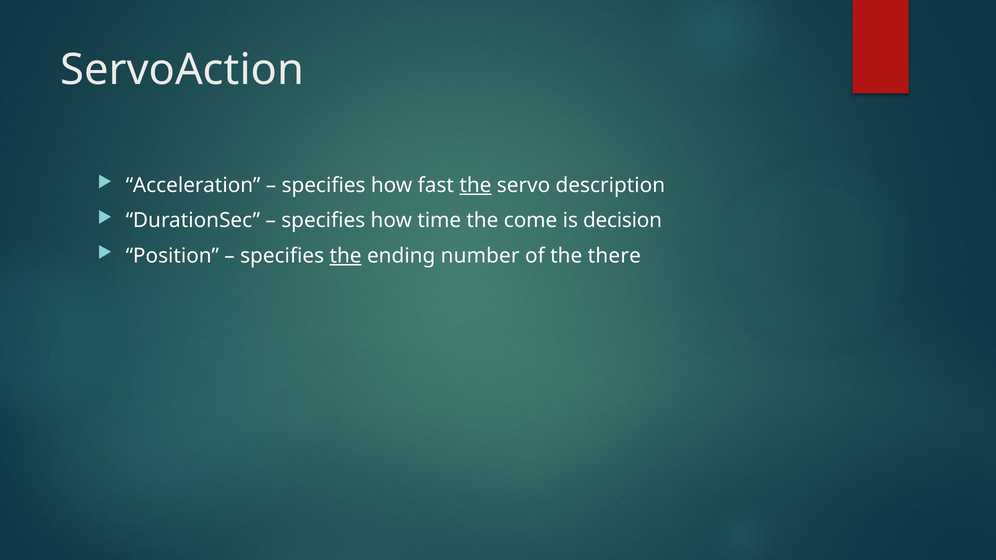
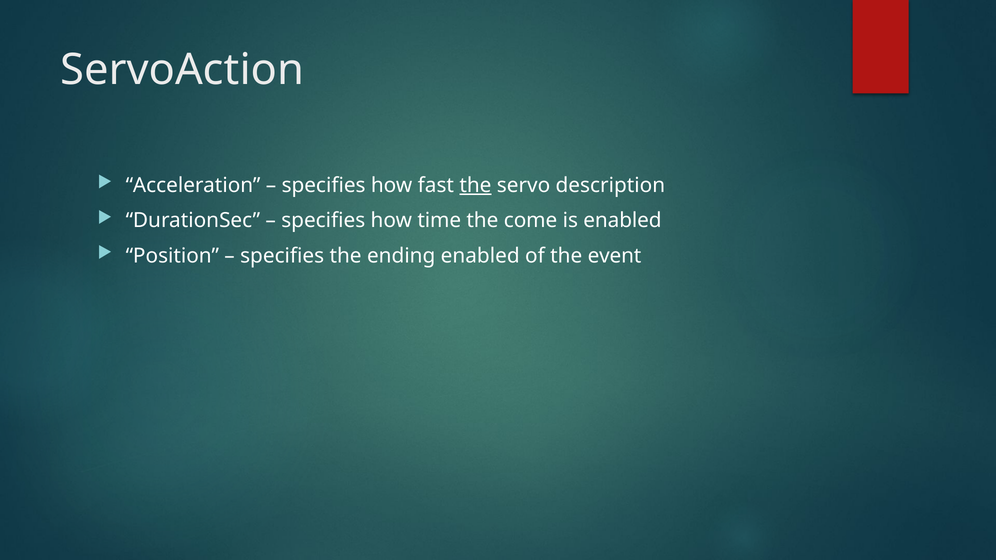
is decision: decision -> enabled (622, 221)
the underline: present -> none (346, 256)
ending number: number -> enabled (480, 256)
there: there -> event (614, 256)
